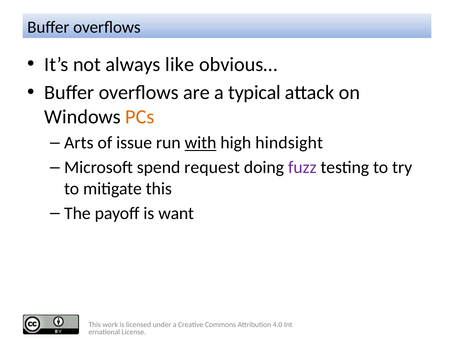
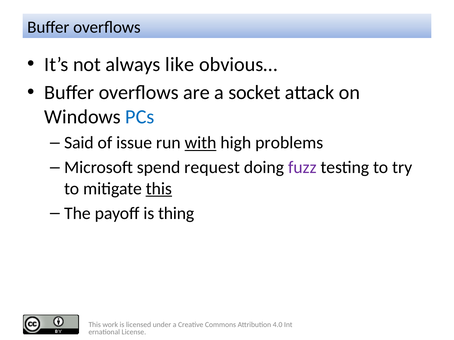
typical: typical -> socket (255, 93)
PCs colour: orange -> blue (140, 117)
Arts: Arts -> Said (79, 143)
hindsight: hindsight -> problems (289, 143)
this underline: none -> present (159, 189)
want: want -> thing (176, 214)
